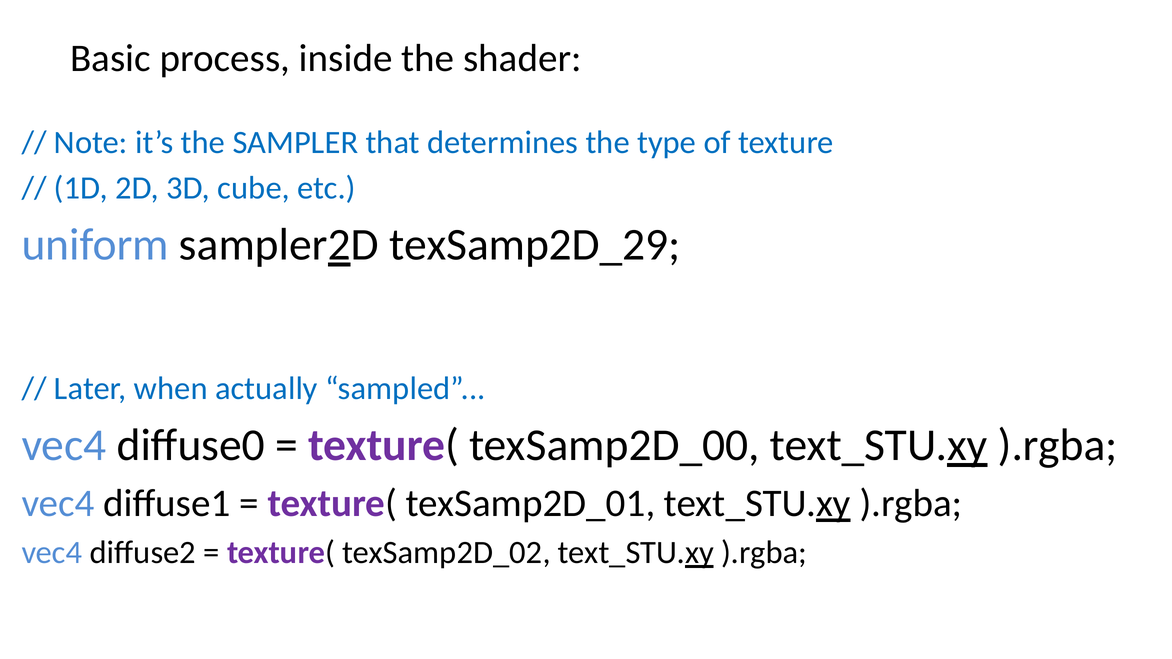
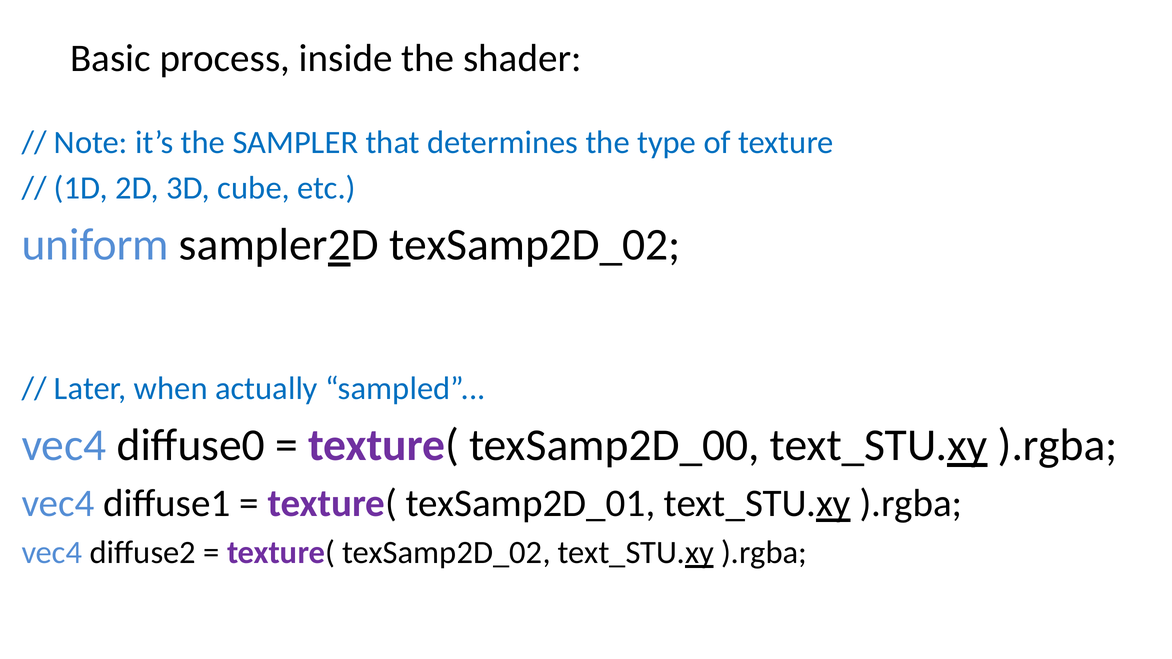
sampler2D texSamp2D_29: texSamp2D_29 -> texSamp2D_02 (535, 245)
